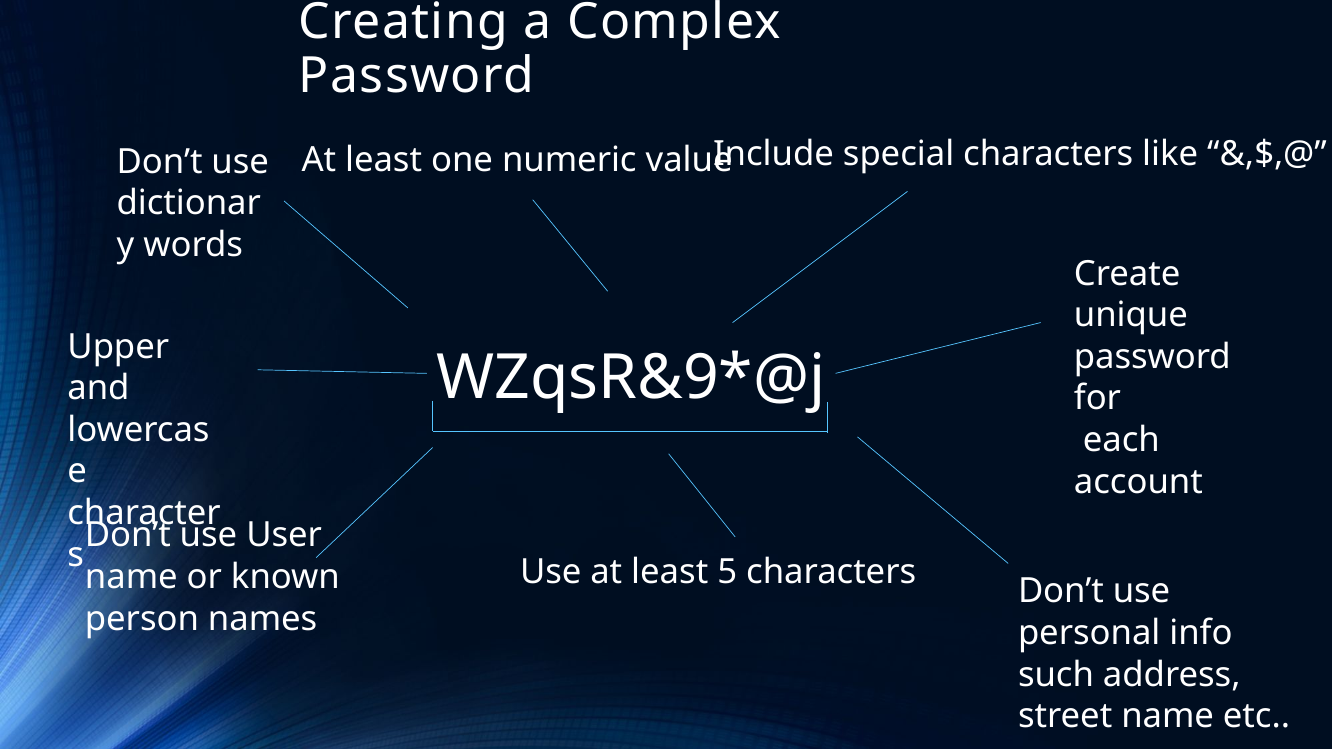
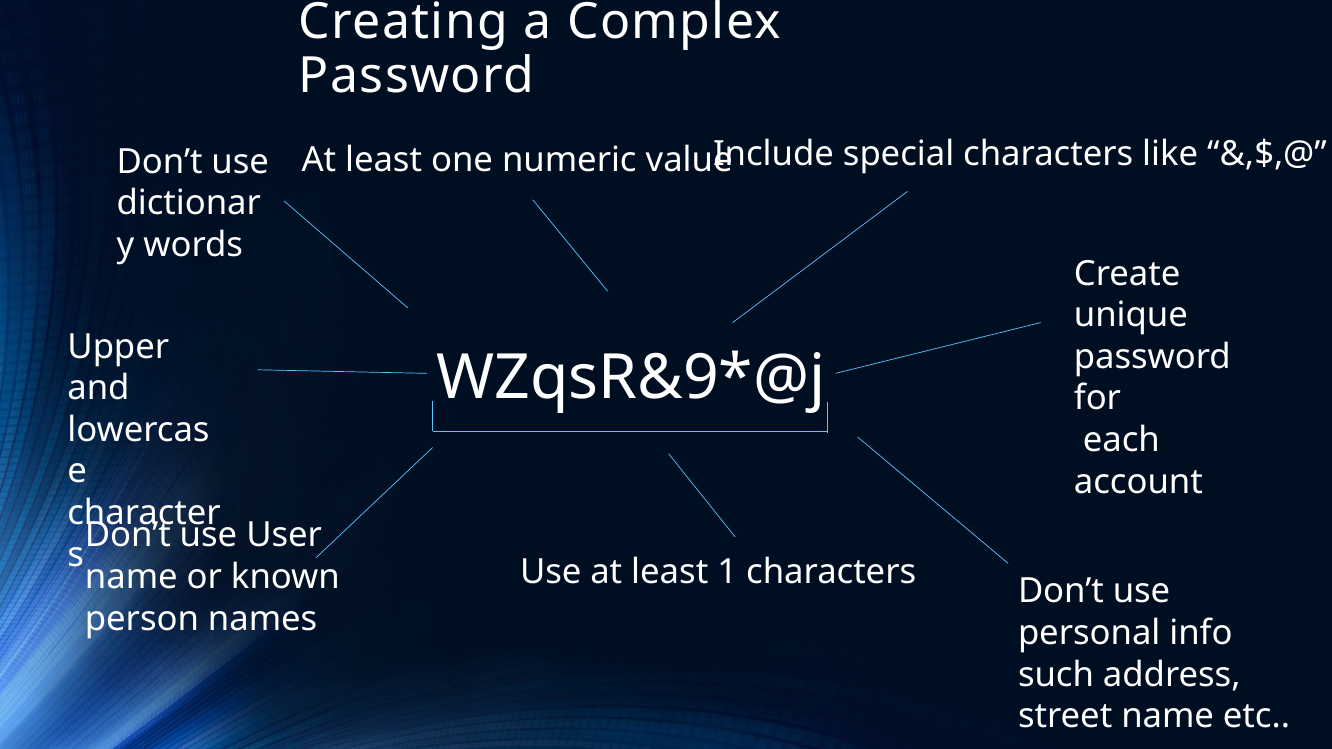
5: 5 -> 1 (727, 572)
